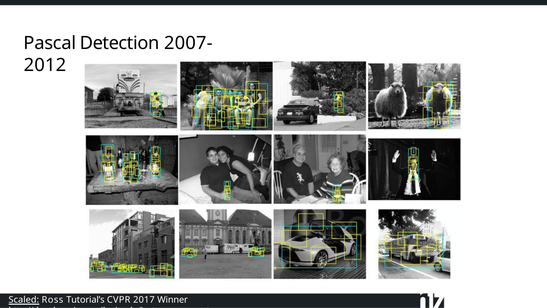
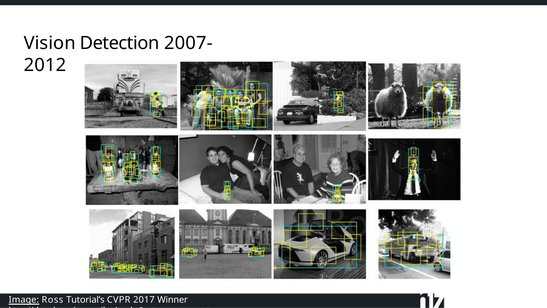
Pascal: Pascal -> Vision (50, 43)
Scaled: Scaled -> Image (24, 300)
